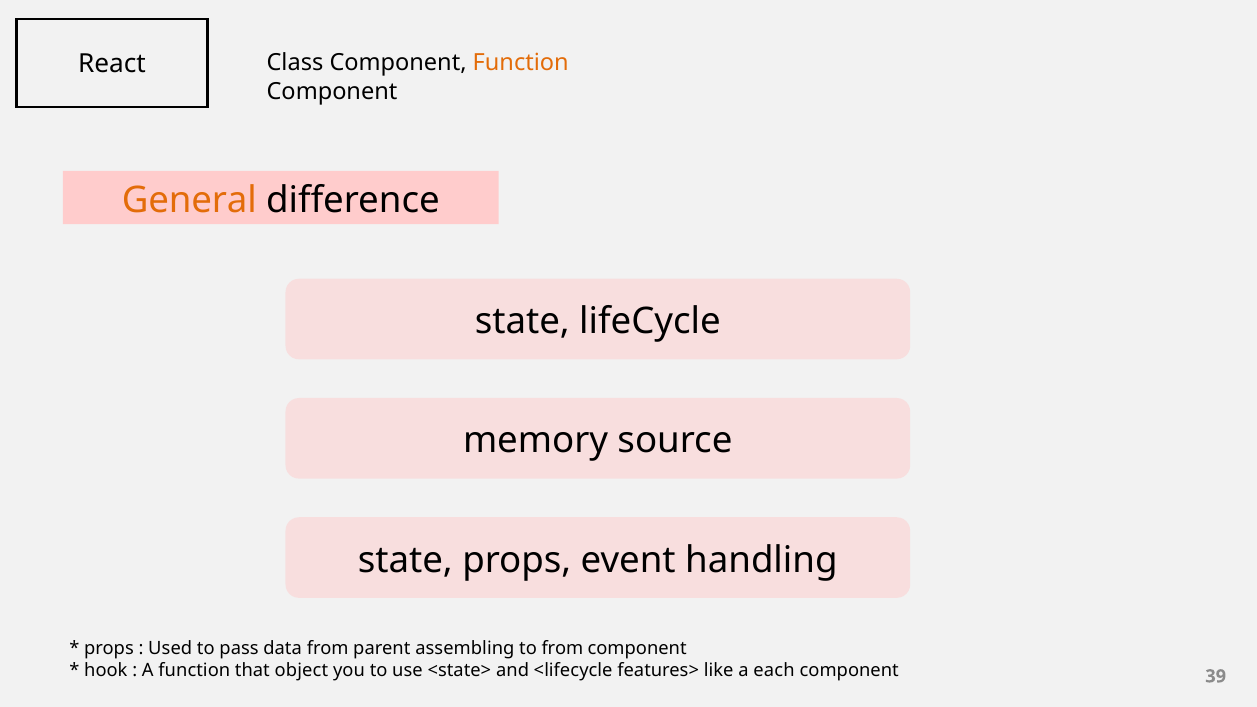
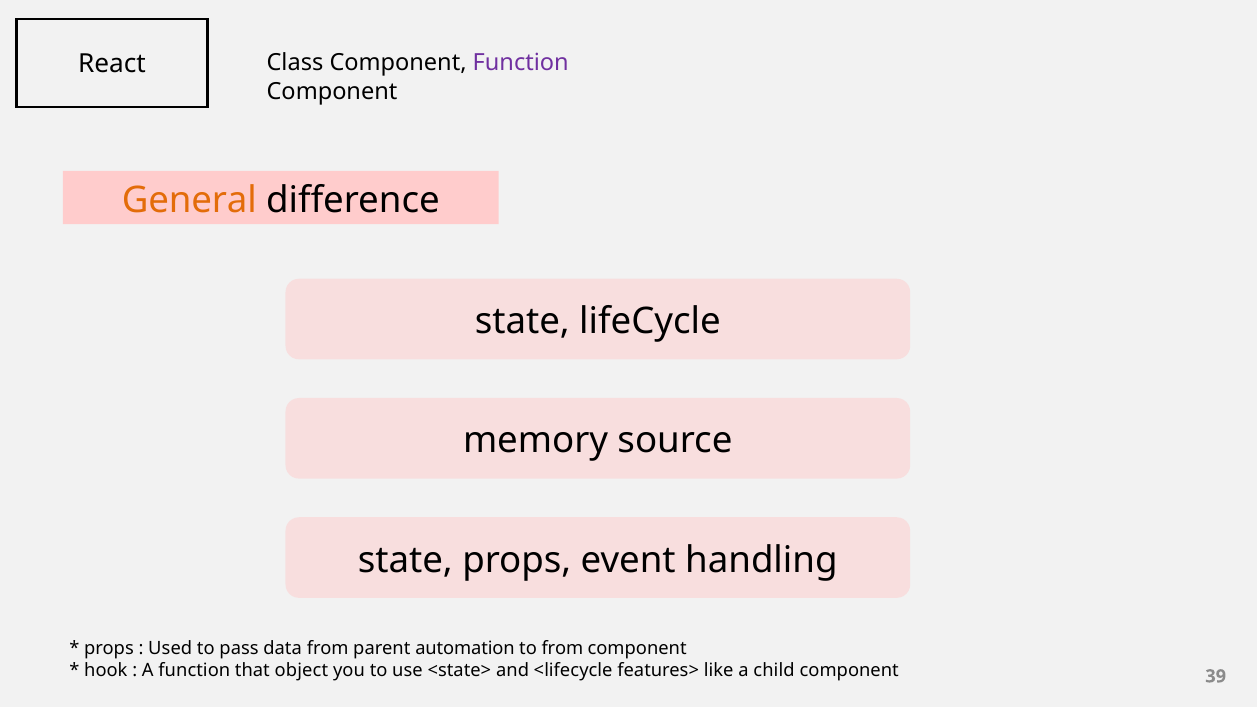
Function colour: orange -> purple (521, 63)
assembling: assembling -> automation (465, 649)
each: each -> child (774, 671)
